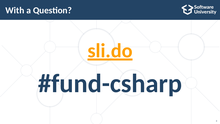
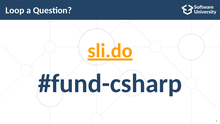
With: With -> Loop (15, 10)
